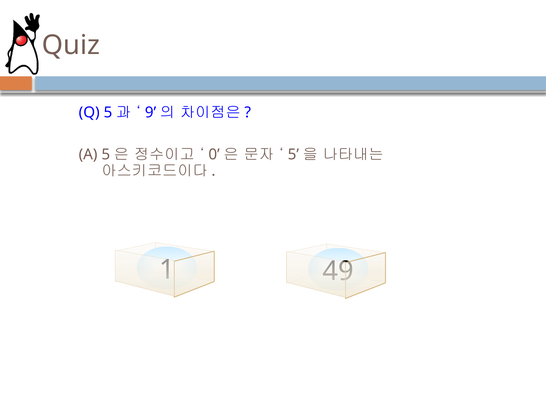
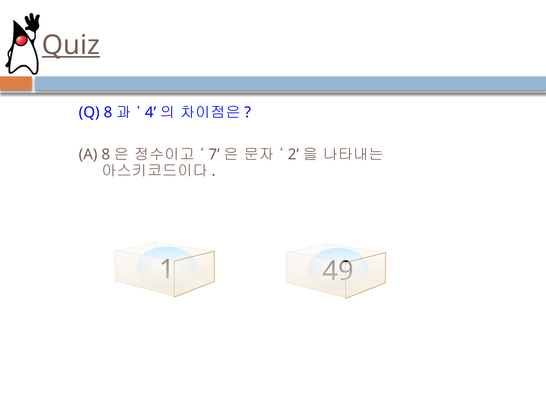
Quiz underline: none -> present (71, 45)
Q 5: 5 -> 8 (108, 113)
9: 9 -> 4 (151, 113)
A 5: 5 -> 8 (106, 155)
0: 0 -> 7 (214, 155)
5: 5 -> 2 (293, 155)
